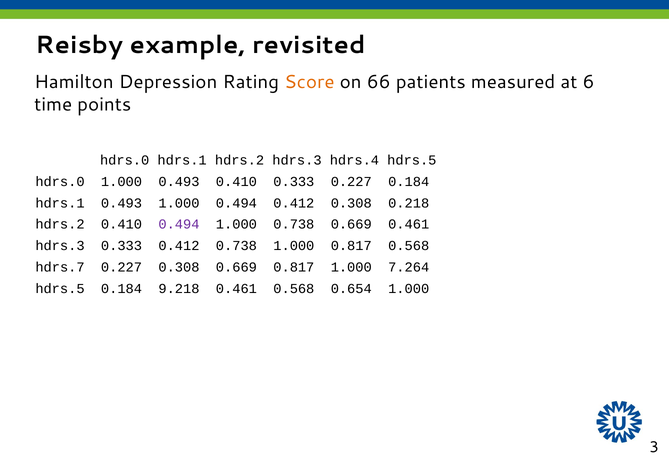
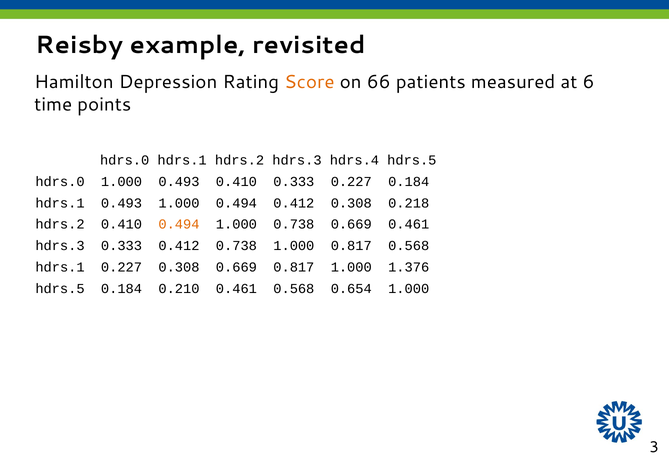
0.494 colour: purple -> orange (179, 225)
hdrs.7: hdrs.7 -> hdrs.1 (60, 267)
7.264: 7.264 -> 1.376 (409, 267)
9.218: 9.218 -> 0.210 (179, 289)
